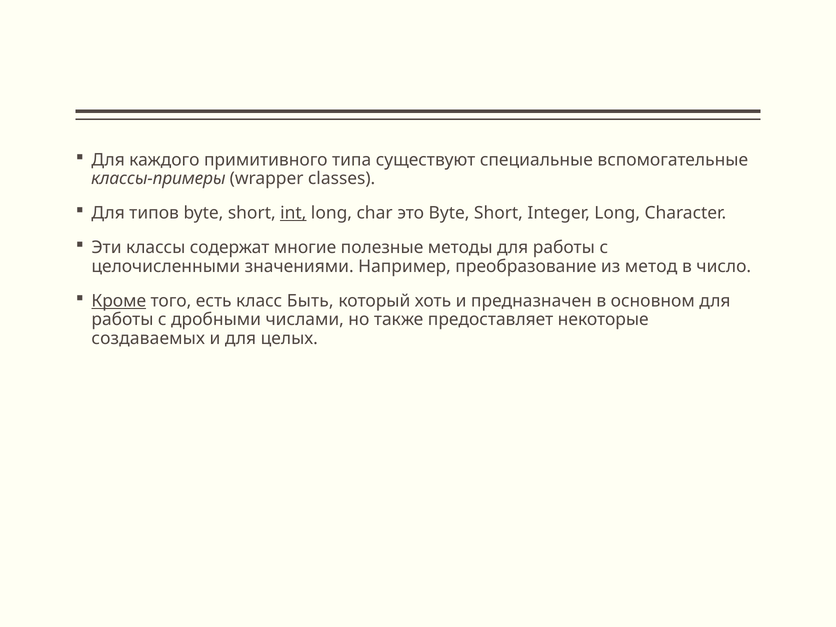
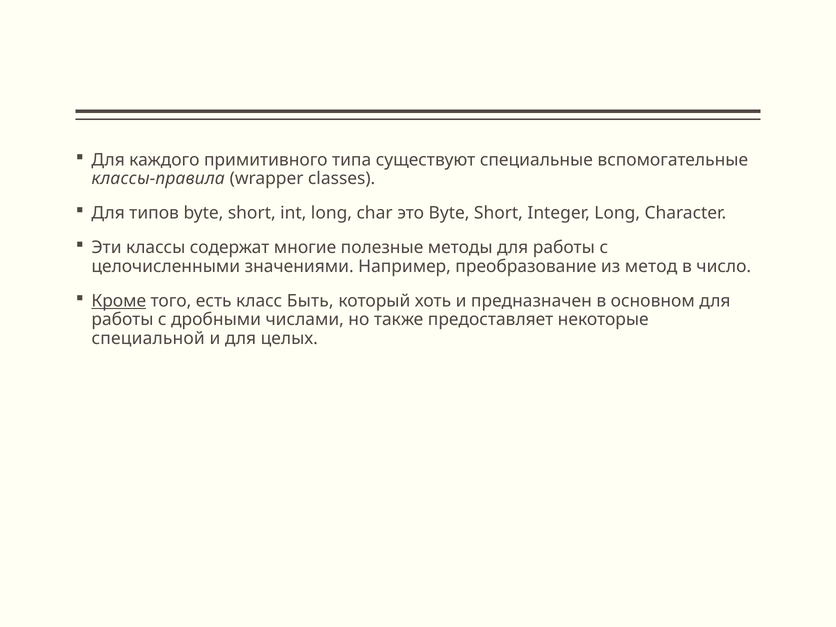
классы-примеры: классы-примеры -> классы-правила (158, 179)
int underline: present -> none (293, 213)
создаваемых: создаваемых -> специальной (148, 339)
